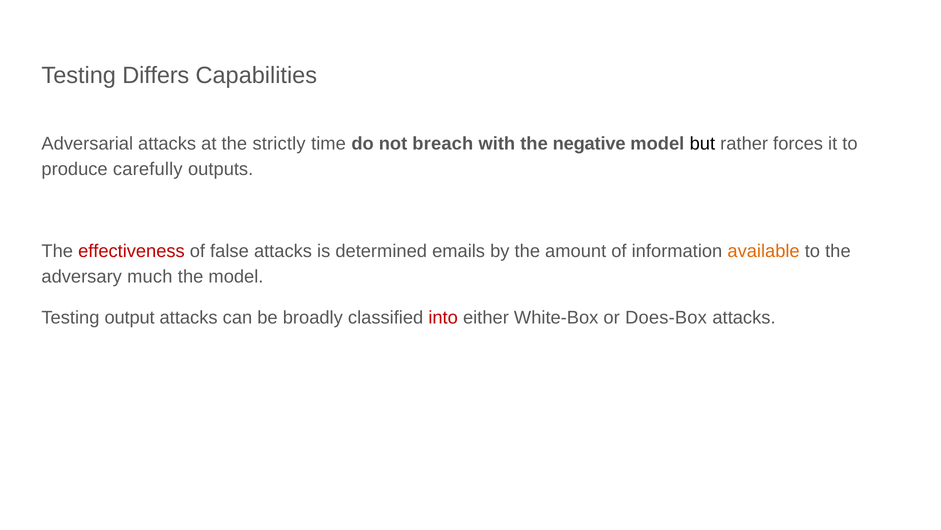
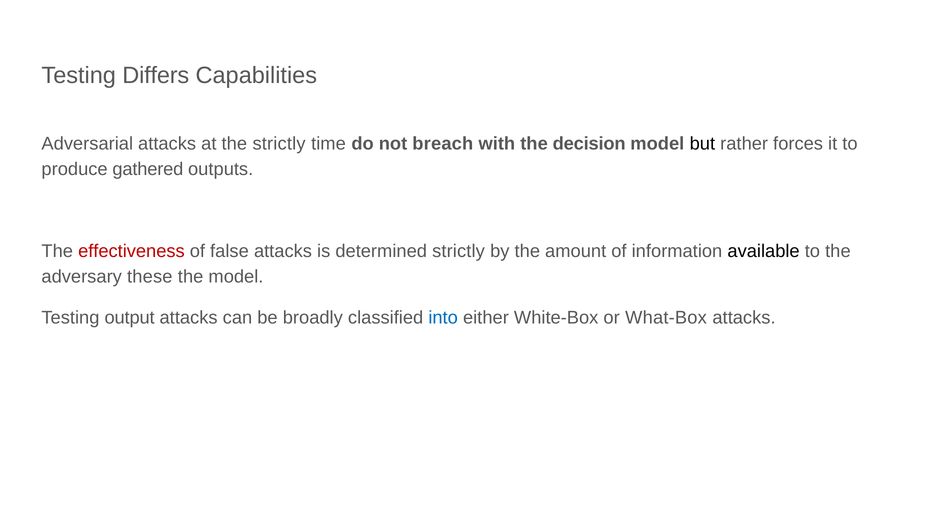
negative: negative -> decision (589, 144)
carefully: carefully -> gathered (148, 169)
determined emails: emails -> strictly (459, 251)
available colour: orange -> black (764, 251)
much: much -> these (150, 276)
into colour: red -> blue (443, 317)
Does-Box: Does-Box -> What-Box (666, 317)
